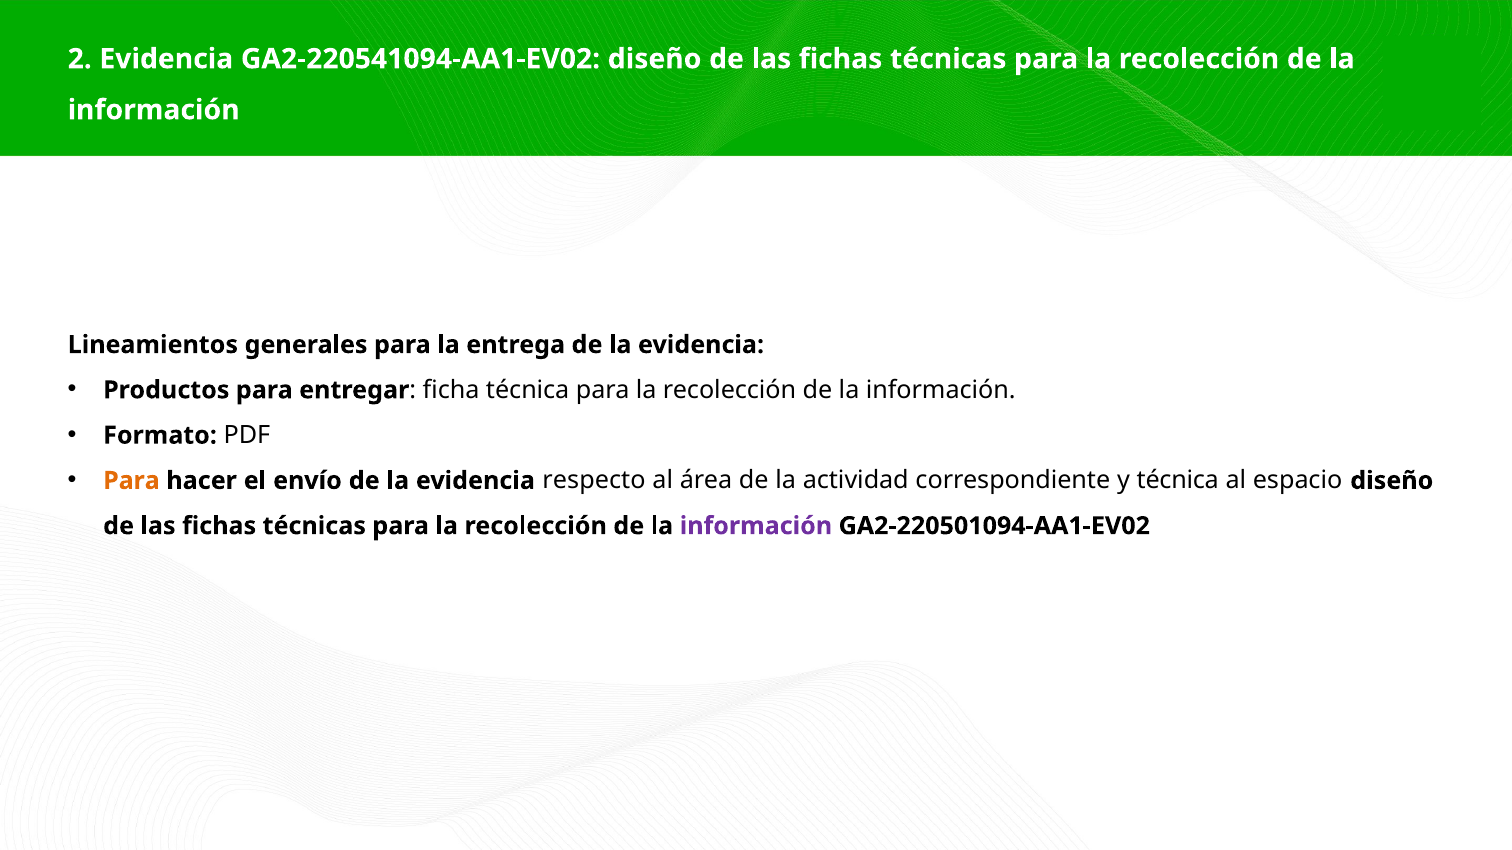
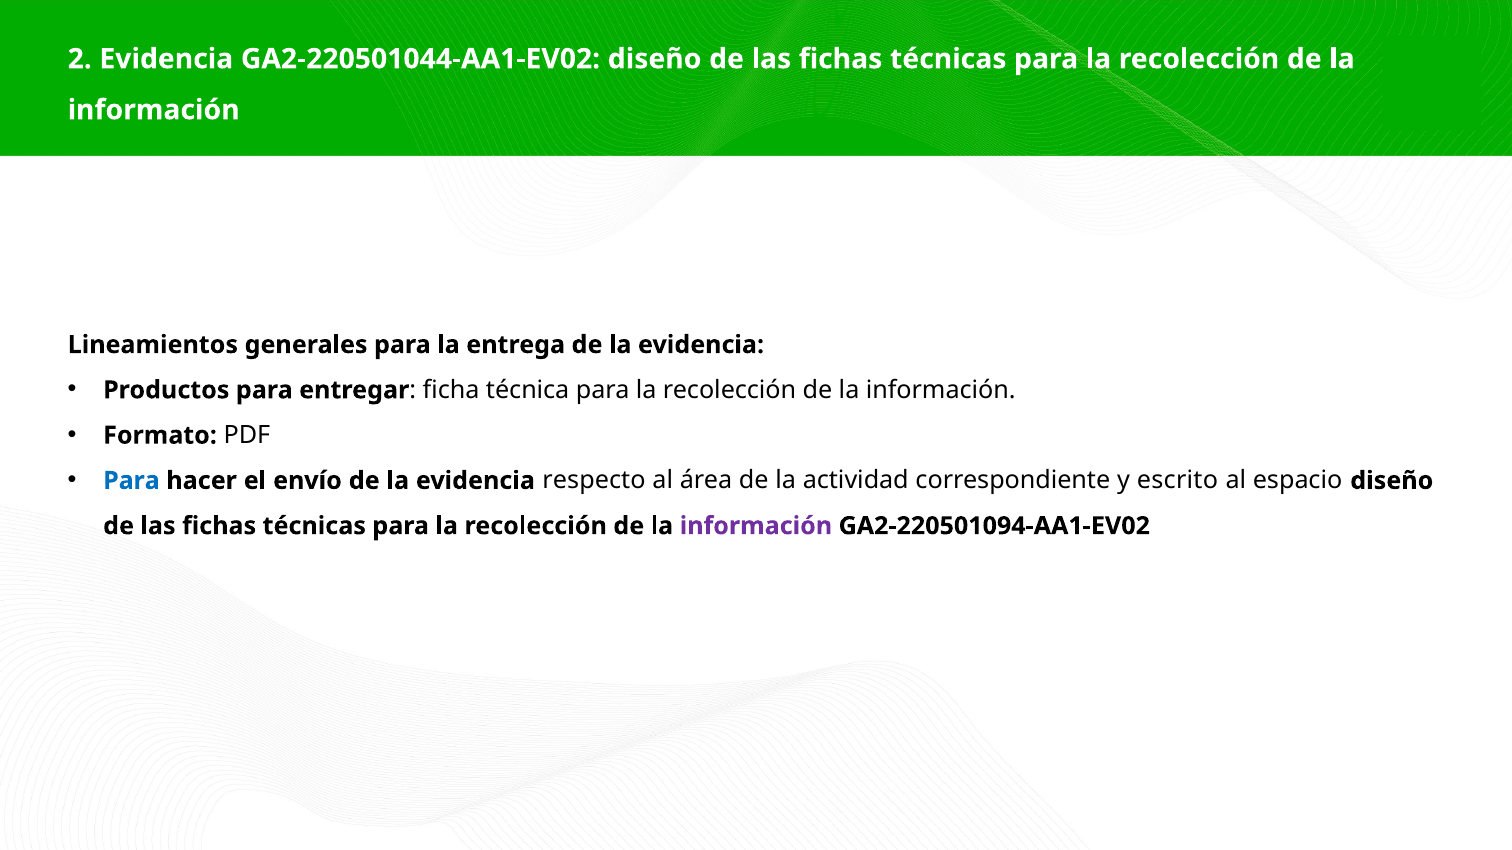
GA2-220541094-AA1-EV02: GA2-220541094-AA1-EV02 -> GA2-220501044-AA1-EV02 (421, 59)
Para colour: orange -> blue (131, 481)
y técnica: técnica -> escrito (1178, 481)
